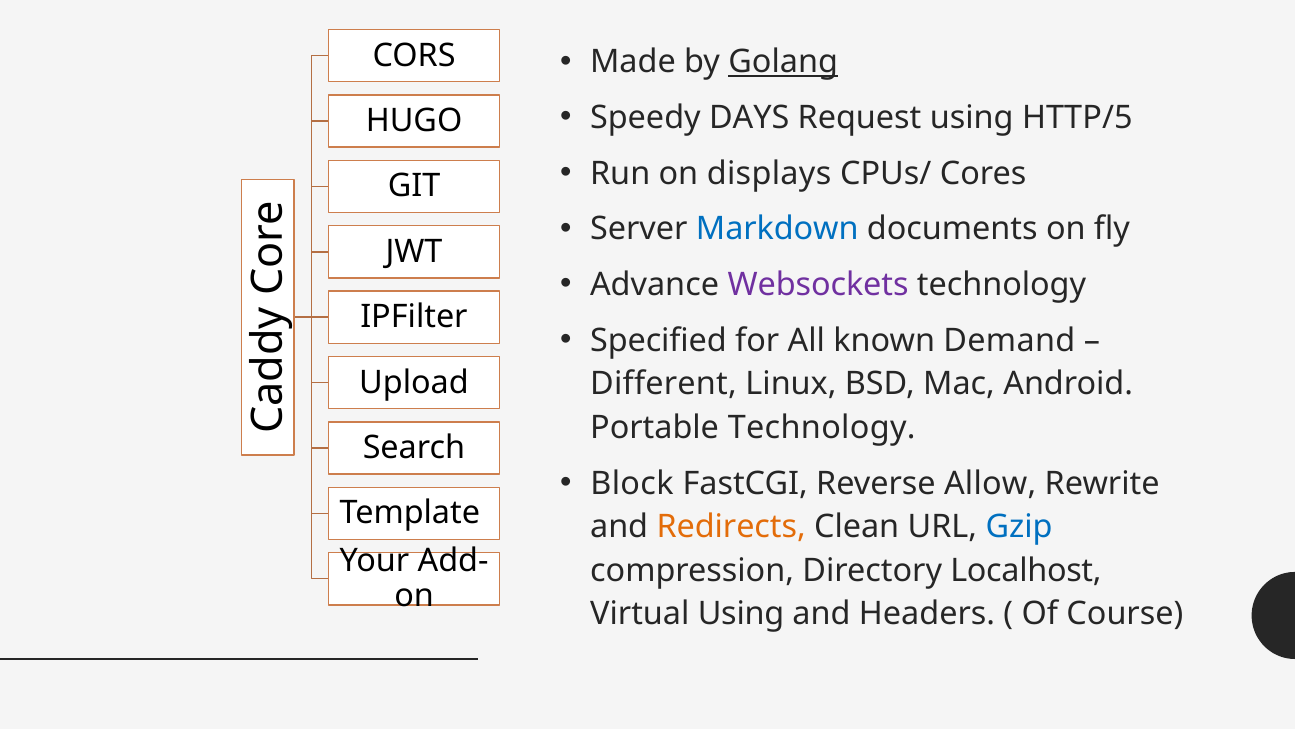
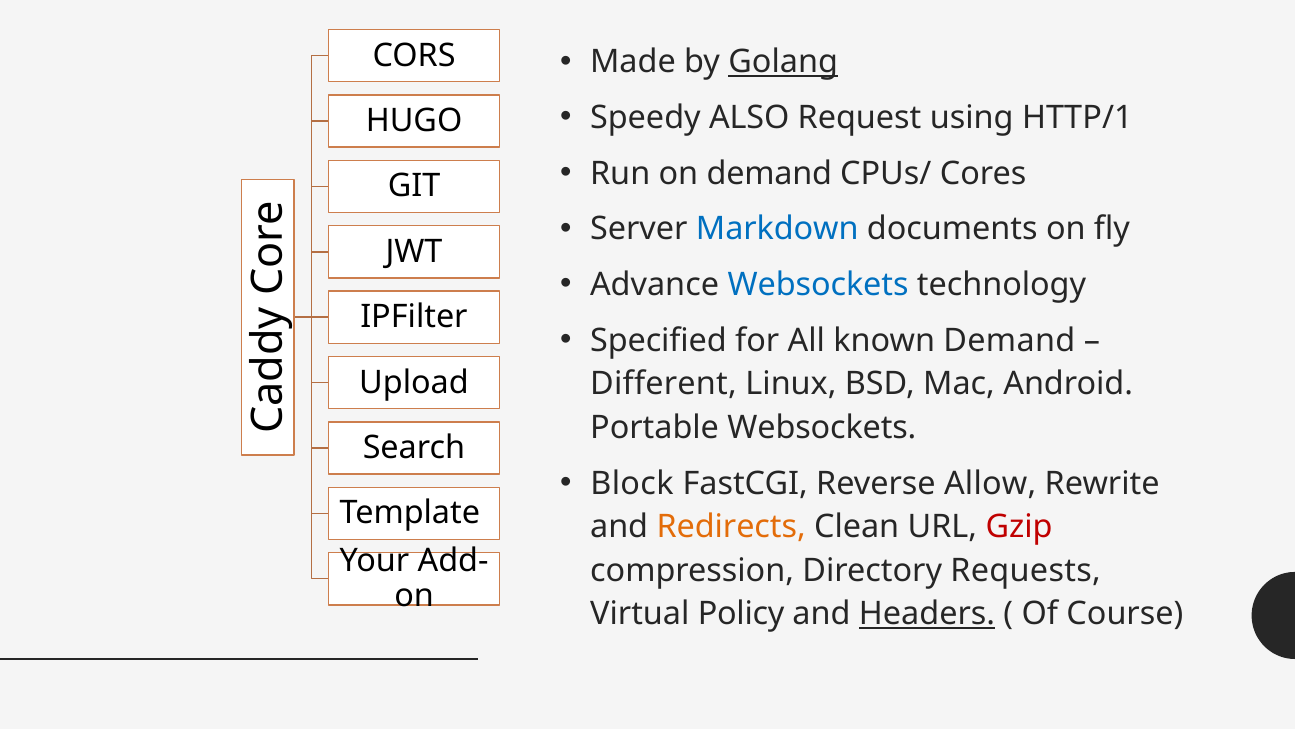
DAYS: DAYS -> ALSO (749, 118)
HTTP/5: HTTP/5 -> HTTP/1 (1077, 118)
on displays: displays -> demand (769, 173)
Websockets colour: purple -> blue (818, 285)
Portable Technology: Technology -> Websockets (822, 427)
Gzip colour: blue -> red (1019, 526)
Localhost: Localhost -> Requests (1026, 570)
Virtual Using: Using -> Policy (741, 613)
Headers underline: none -> present (927, 613)
